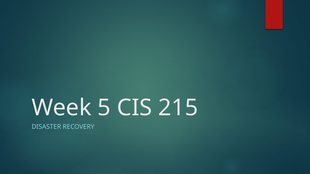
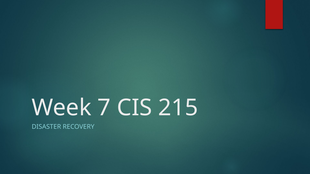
5: 5 -> 7 (104, 108)
